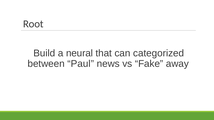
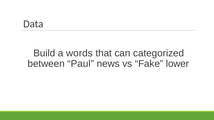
Root: Root -> Data (33, 24)
neural: neural -> words (79, 53)
away: away -> lower (177, 64)
